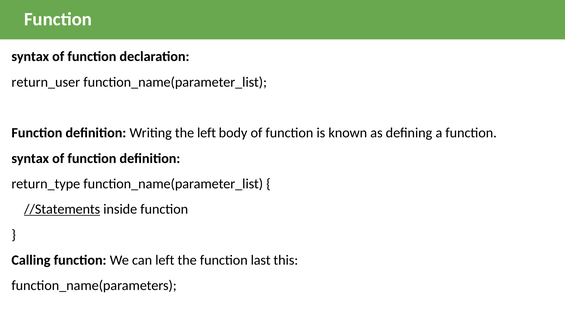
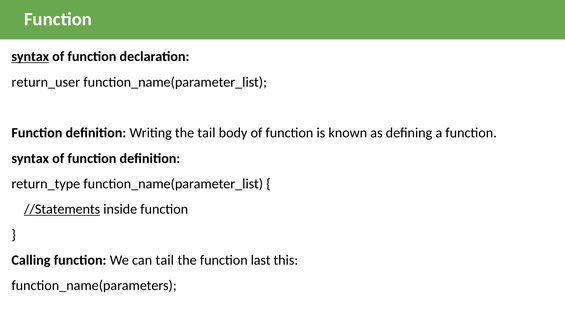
syntax underline: none -> present (30, 57)
the left: left -> tail (206, 133)
can left: left -> tail (165, 260)
